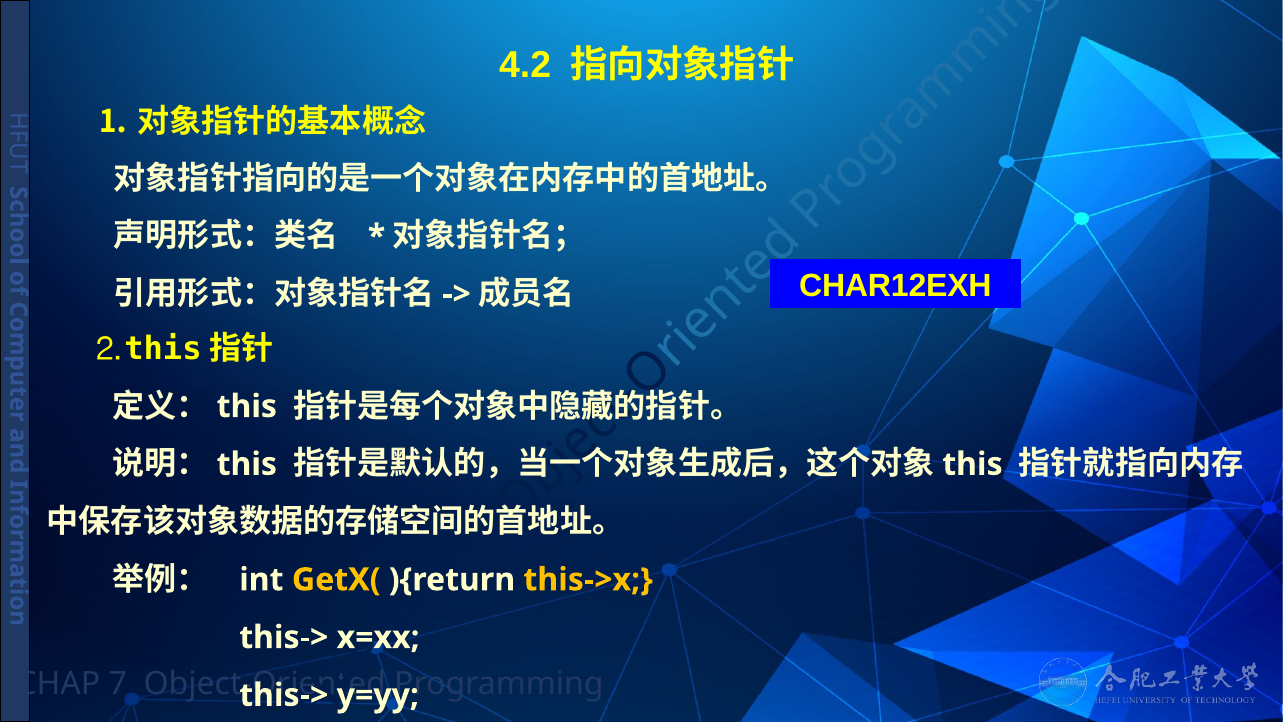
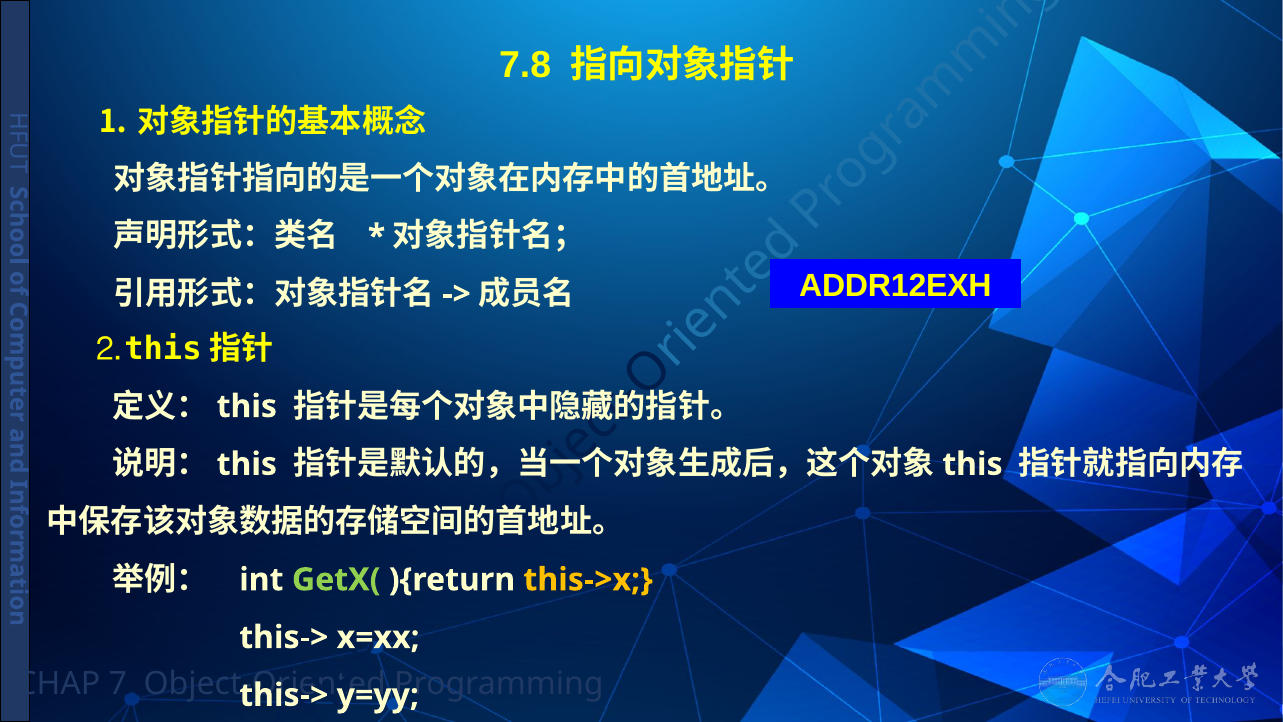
4.2: 4.2 -> 7.8 (525, 66)
CHAR12EXH: CHAR12EXH -> ADDR12EXH (895, 286)
GetX( colour: yellow -> light green (336, 579)
